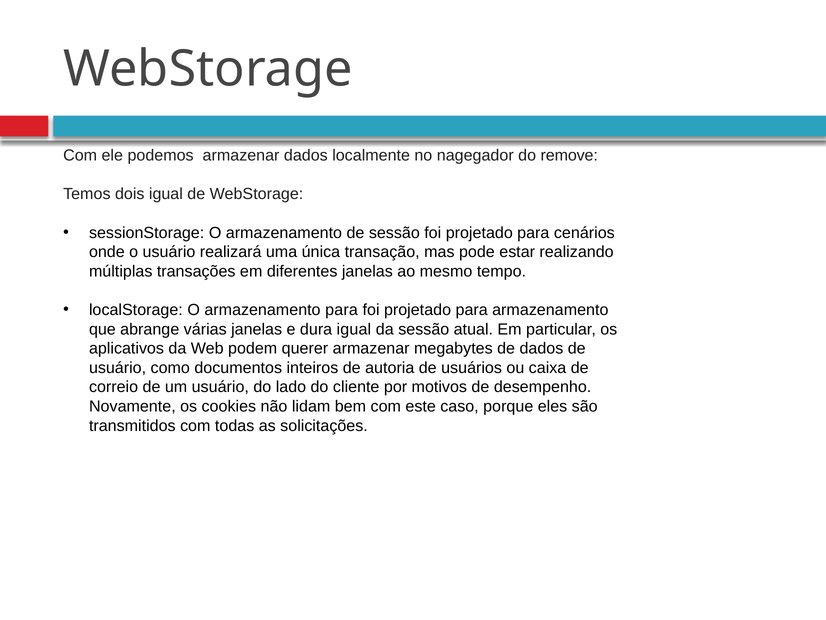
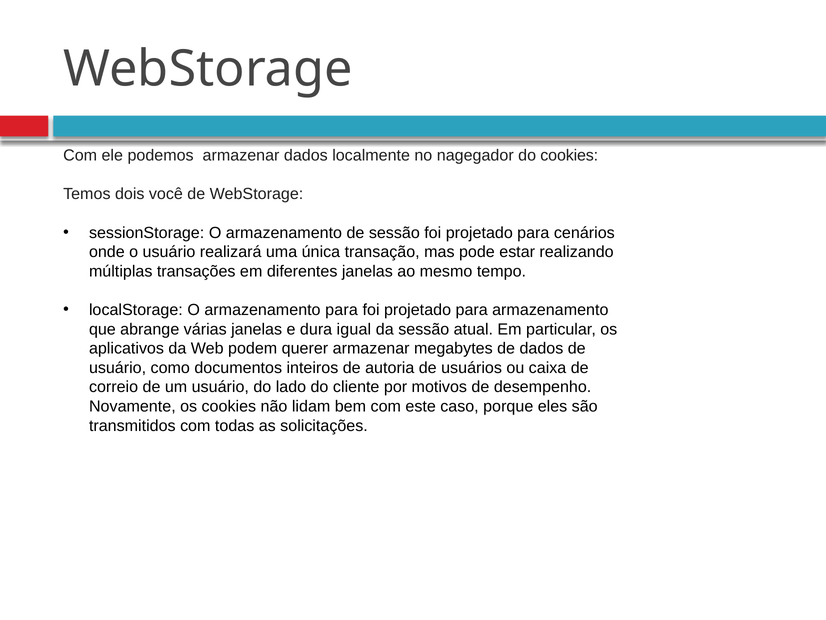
do remove: remove -> cookies (569, 155)
dois igual: igual -> você (166, 194)
